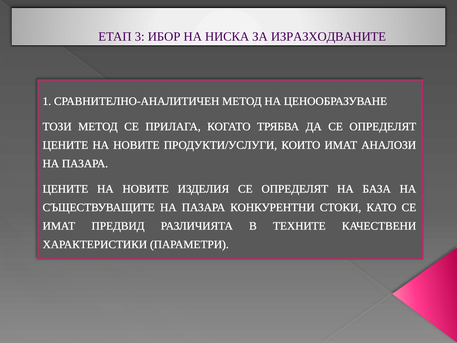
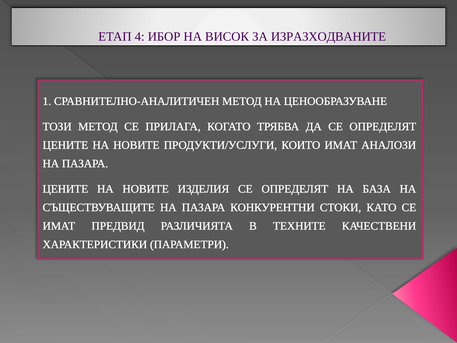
3: 3 -> 4 (140, 37)
НИСКА: НИСКА -> ВИСОК (227, 37)
